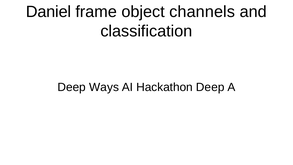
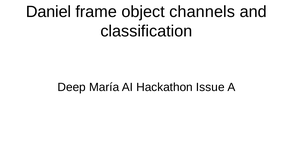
Ways: Ways -> María (104, 87)
Hackathon Deep: Deep -> Issue (210, 87)
